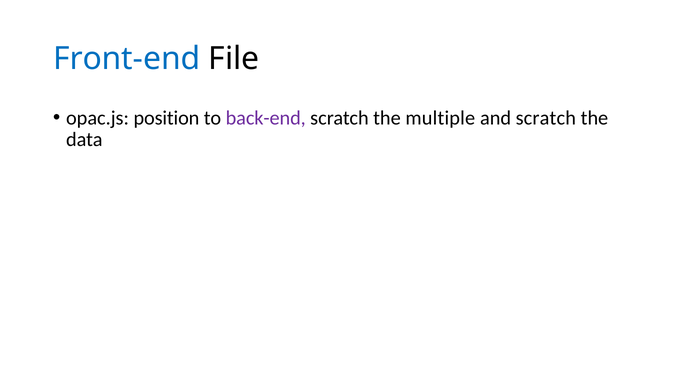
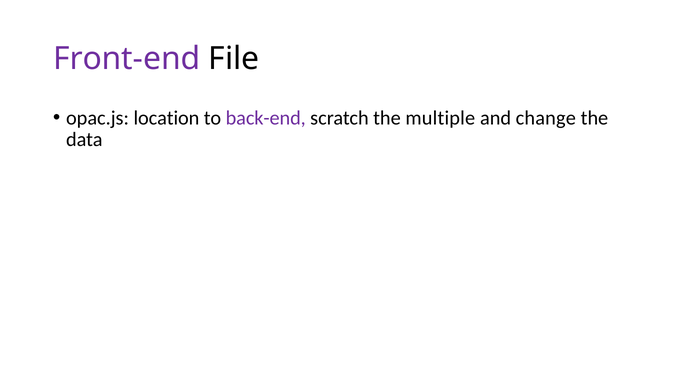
Front-end colour: blue -> purple (127, 58)
position: position -> location (166, 118)
and scratch: scratch -> change (546, 118)
